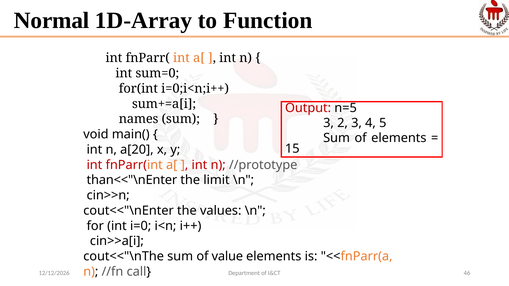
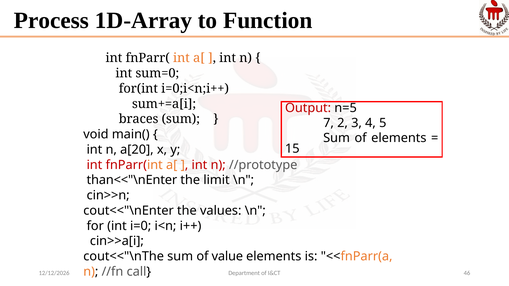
Normal: Normal -> Process (52, 21)
names: names -> braces (139, 119)
3: 3 -> 7 (329, 123)
